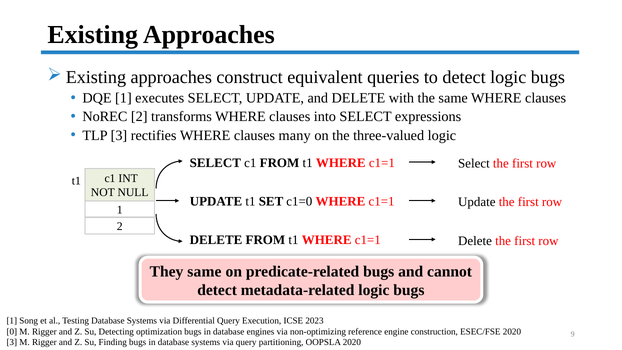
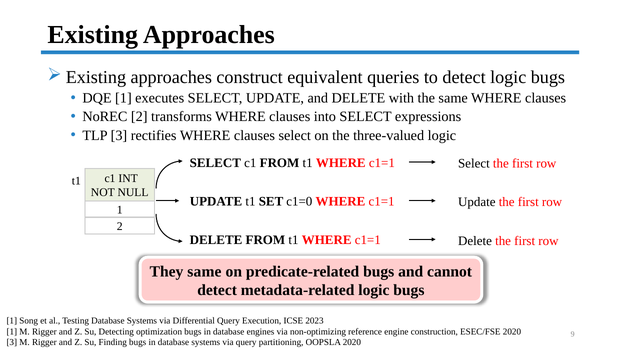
clauses many: many -> select (295, 135)
0: 0 -> 1 (12, 331)
